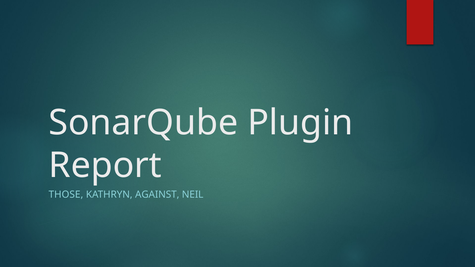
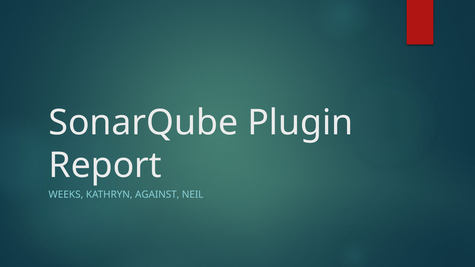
THOSE: THOSE -> WEEKS (66, 195)
